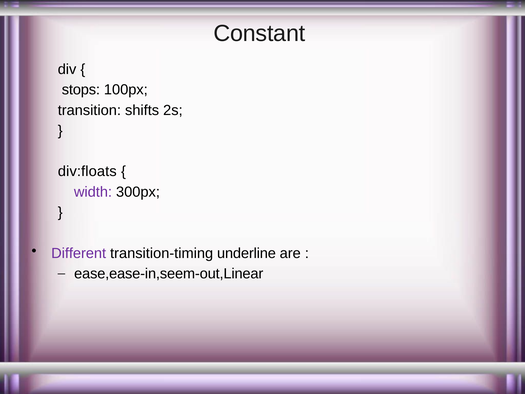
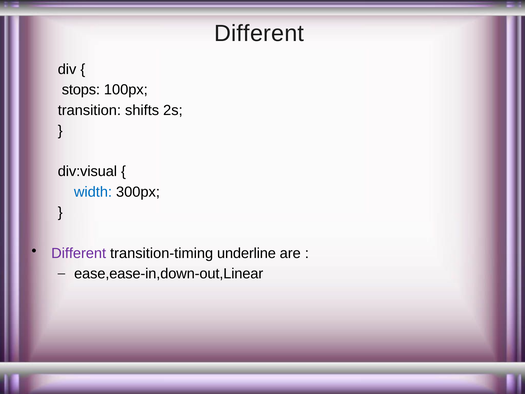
Constant: Constant -> Different (259, 34)
div:floats: div:floats -> div:visual (87, 171)
width colour: purple -> blue (93, 192)
ease,ease-in,seem-out,Linear: ease,ease-in,seem-out,Linear -> ease,ease-in,down-out,Linear (169, 273)
